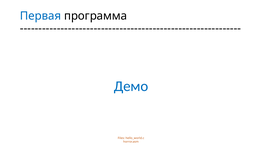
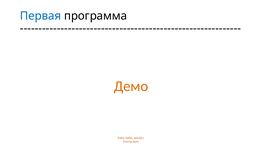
Демо colour: blue -> orange (131, 86)
